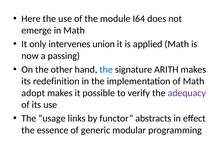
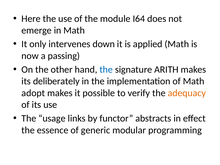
union: union -> down (104, 44)
redefinition: redefinition -> deliberately (56, 81)
adequacy colour: purple -> orange (187, 93)
